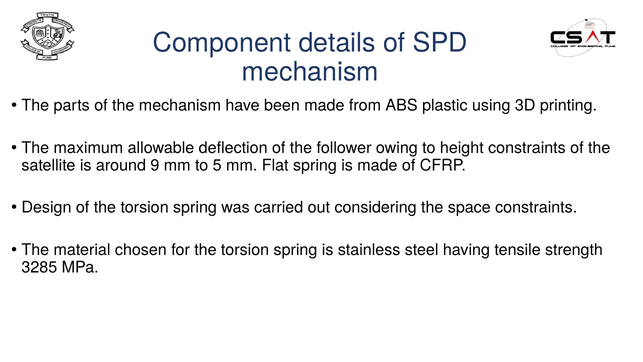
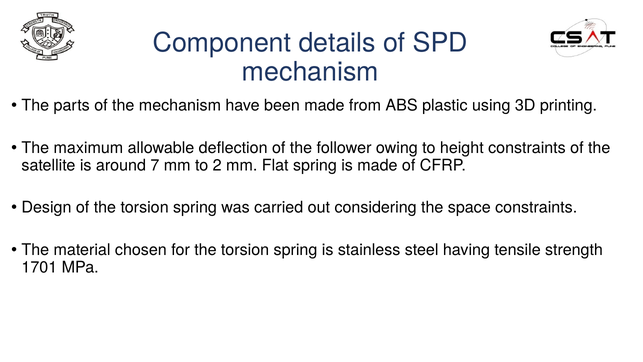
9: 9 -> 7 (155, 165)
5: 5 -> 2 (217, 165)
3285: 3285 -> 1701 (39, 267)
